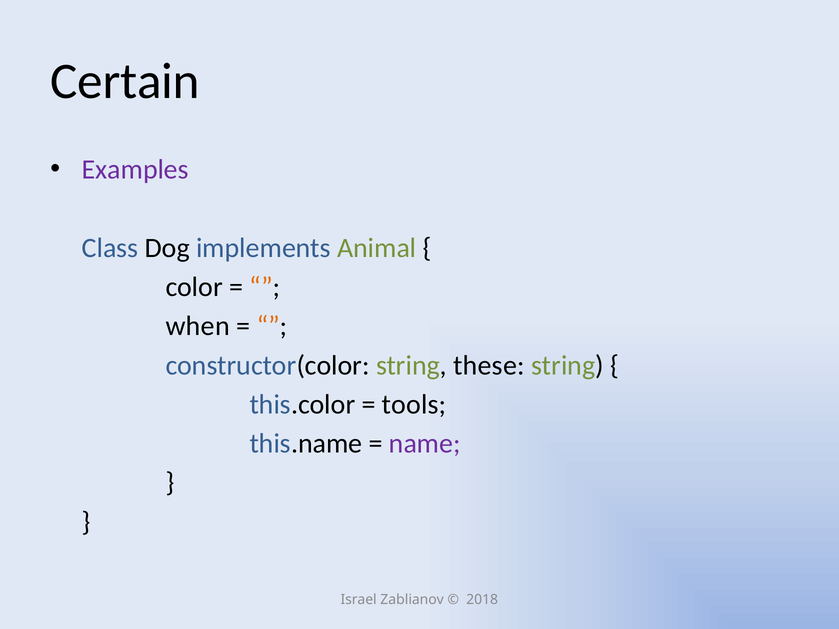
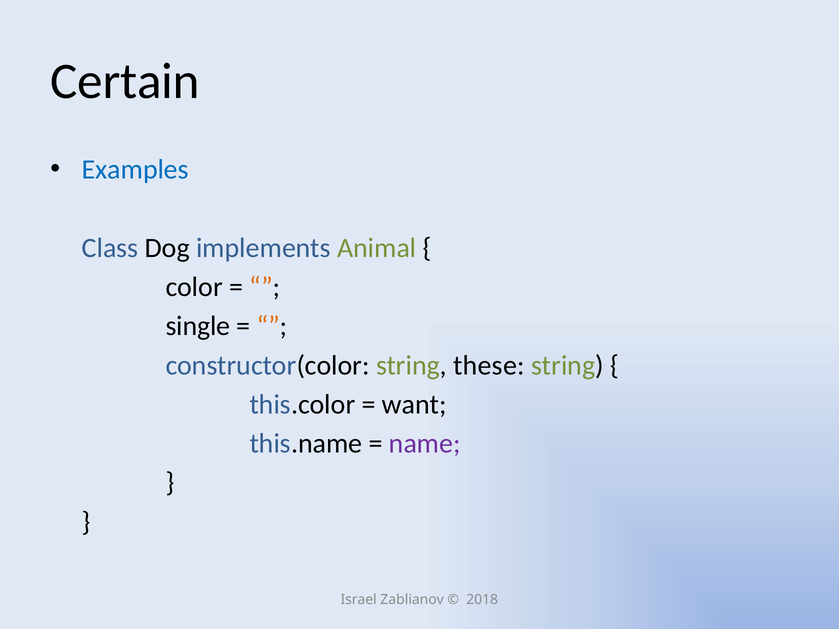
Examples colour: purple -> blue (135, 170)
when: when -> single (198, 326)
tools: tools -> want (414, 405)
